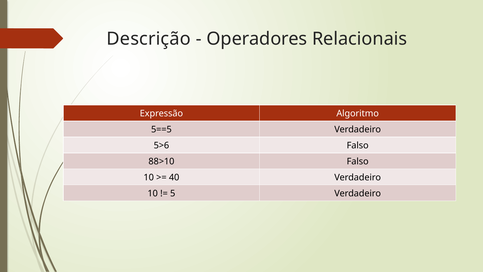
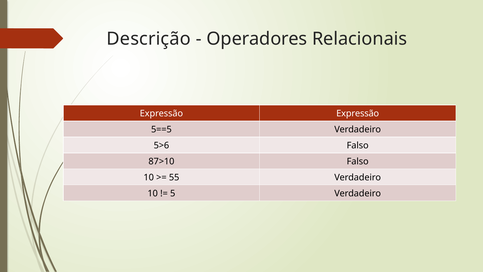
Expressão Algoritmo: Algoritmo -> Expressão (358, 113)
88>10: 88>10 -> 87>10 (161, 161)
40: 40 -> 55 (174, 177)
